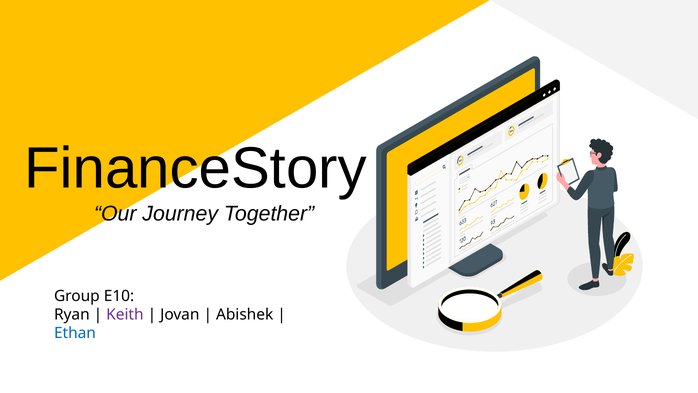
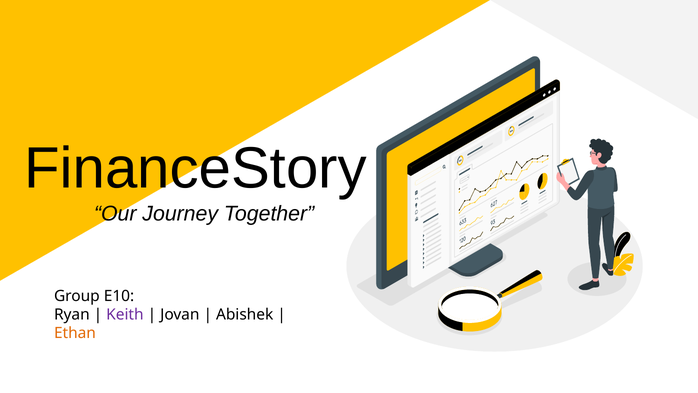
Ethan colour: blue -> orange (75, 333)
